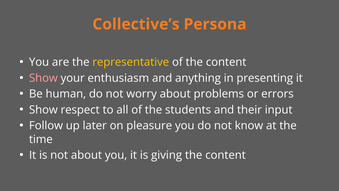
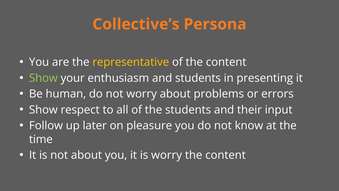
Show colour: pink -> light green (43, 78)
and anything: anything -> students (198, 78)
is giving: giving -> worry (167, 155)
